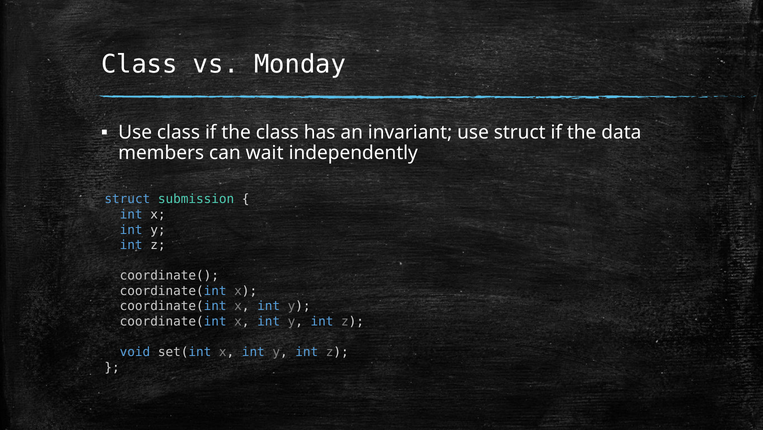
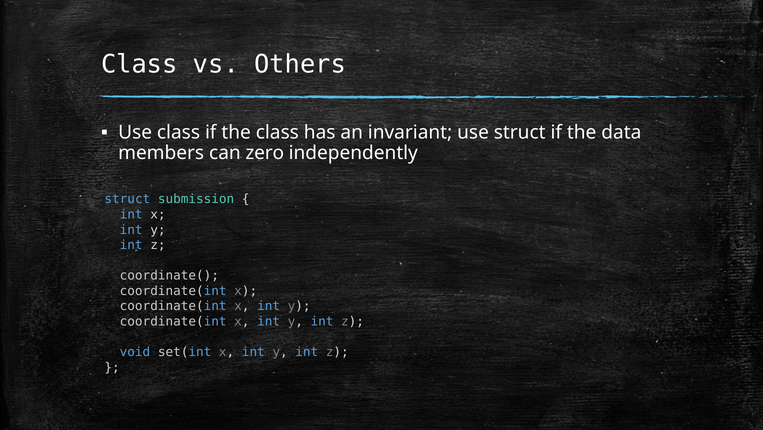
Monday: Monday -> Others (300, 64)
wait: wait -> zero (265, 153)
